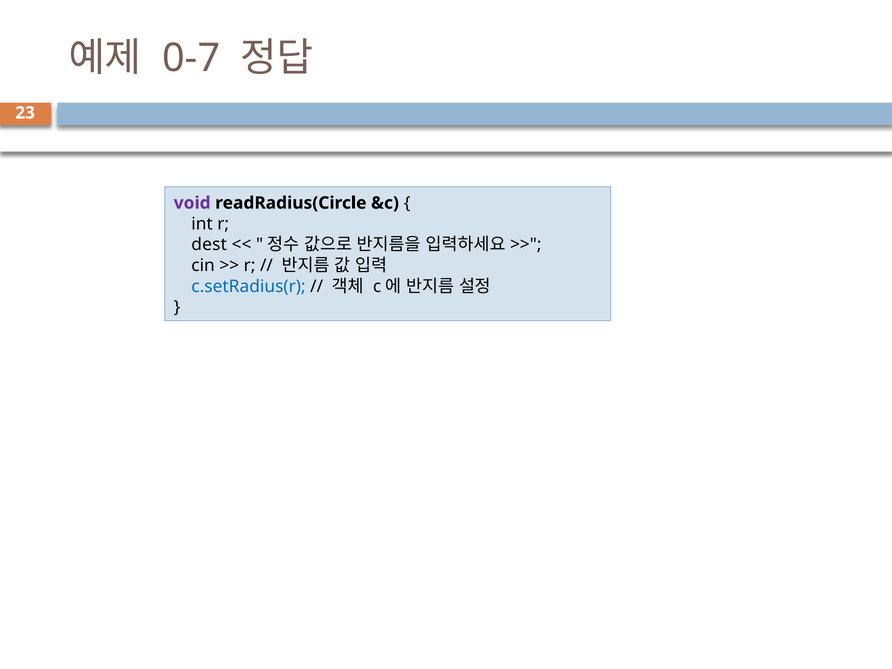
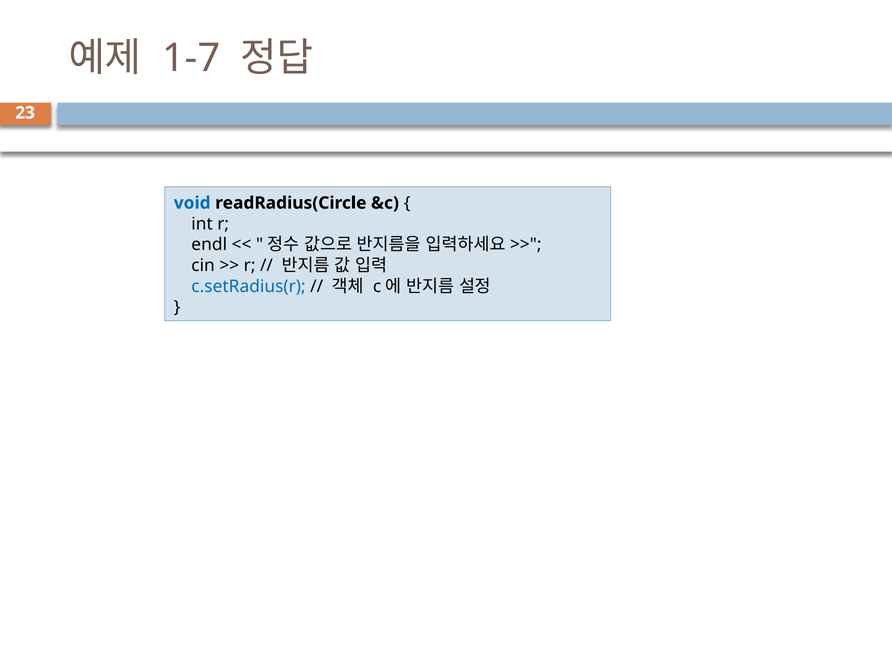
0-7: 0-7 -> 1-7 (191, 58)
void colour: purple -> blue (192, 203)
dest: dest -> endl (209, 245)
